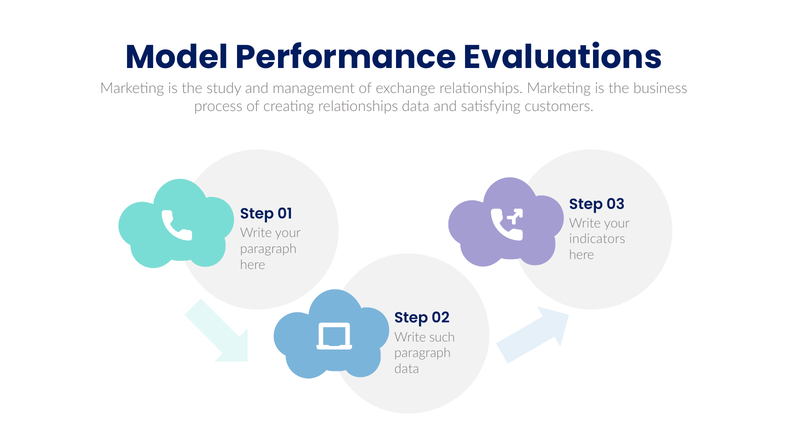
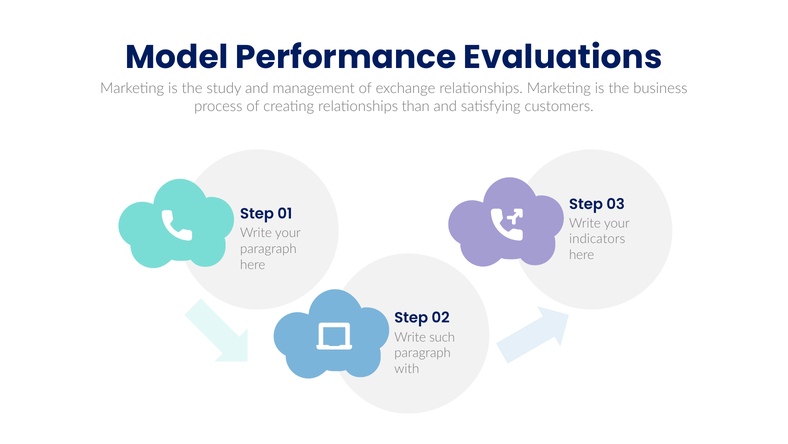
relationships data: data -> than (416, 106)
data: data -> with (407, 368)
